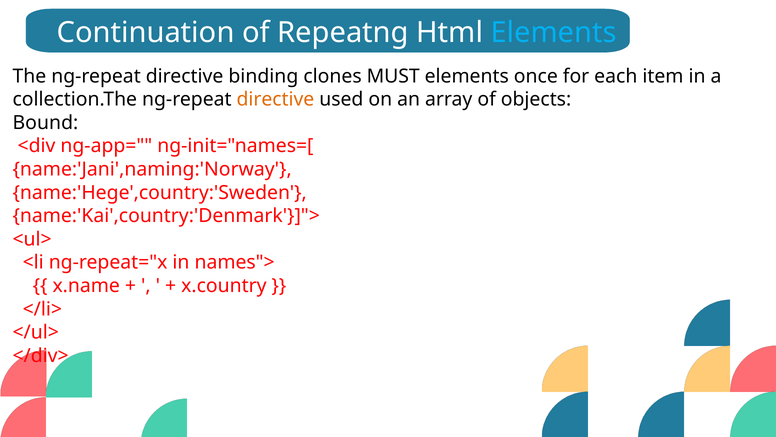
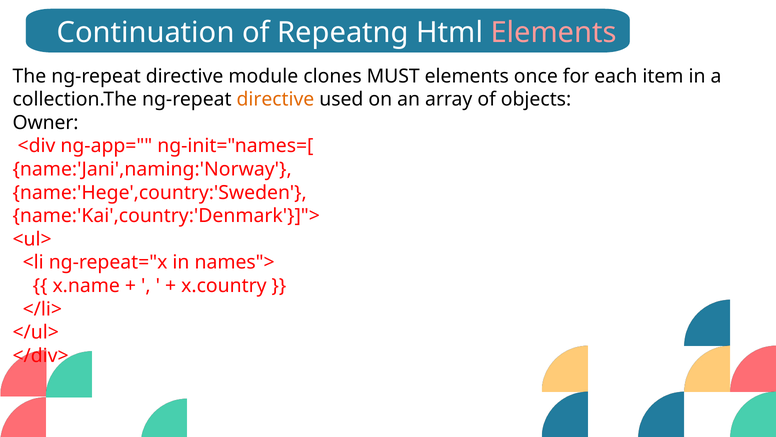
Elements colour: light blue -> pink (554, 32)
binding: binding -> module (263, 76)
Bound: Bound -> Owner (46, 123)
